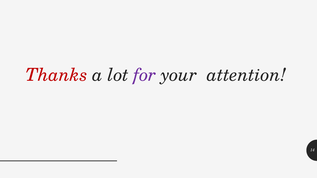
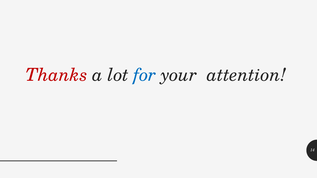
for colour: purple -> blue (145, 75)
